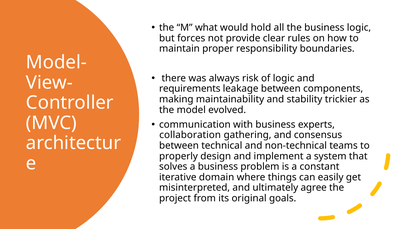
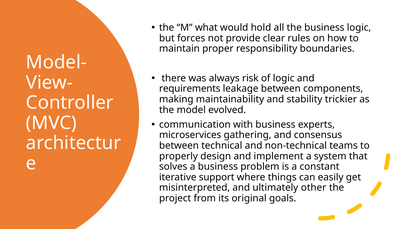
collaboration: collaboration -> microservices (190, 135)
domain: domain -> support (217, 177)
agree: agree -> other (314, 188)
